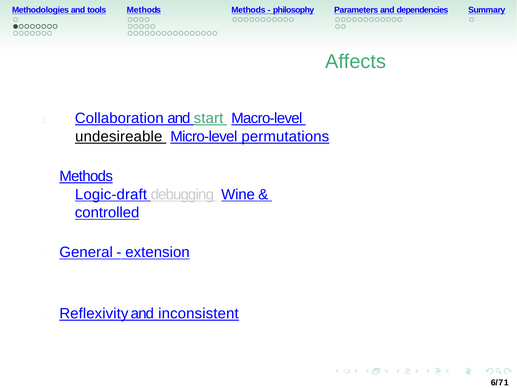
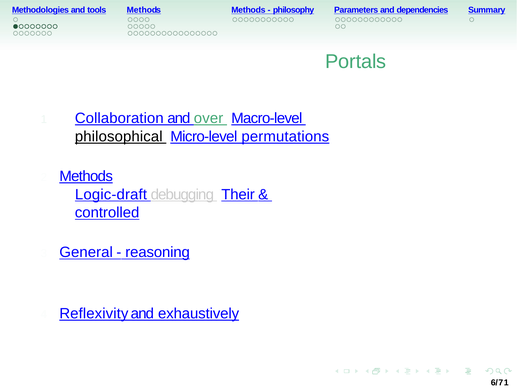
Affects: Affects -> Portals (356, 62)
start: start -> over (209, 118)
undesireable: undesireable -> philosophical (119, 136)
Wine: Wine -> Their (238, 194)
extension: extension -> reasoning (158, 252)
inconsistent: inconsistent -> exhaustively (199, 314)
